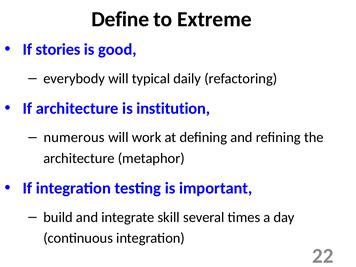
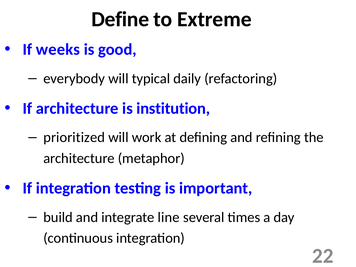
stories: stories -> weeks (58, 49)
numerous: numerous -> prioritized (74, 137)
skill: skill -> line (169, 217)
